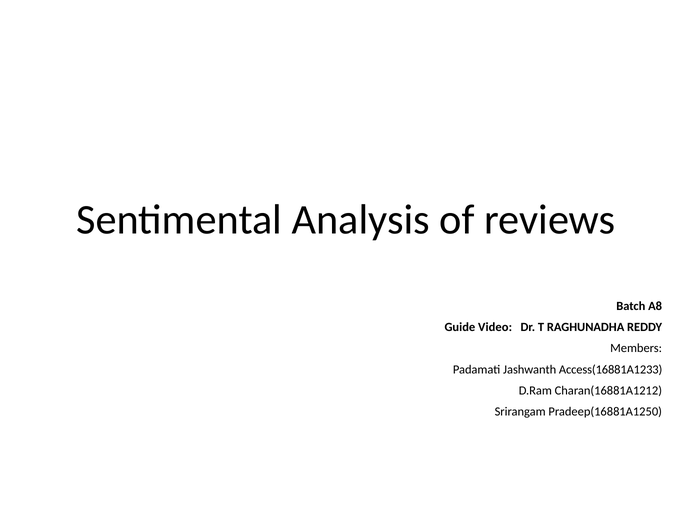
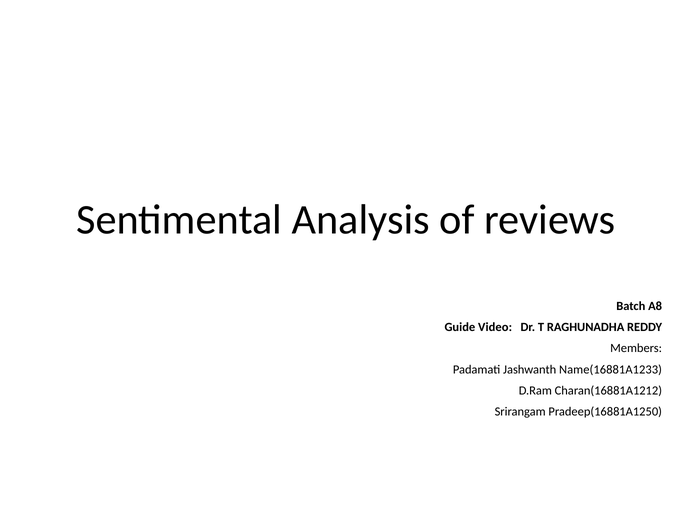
Access(16881A1233: Access(16881A1233 -> Name(16881A1233 (611, 369)
